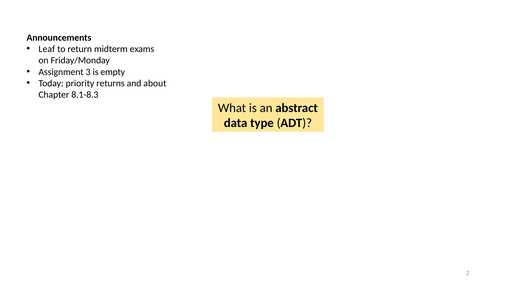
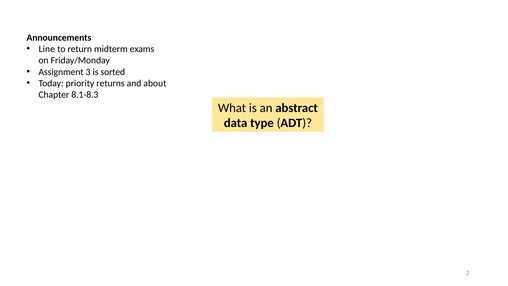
Leaf: Leaf -> Line (47, 49)
empty: empty -> sorted (113, 72)
